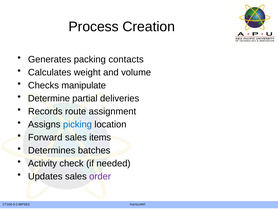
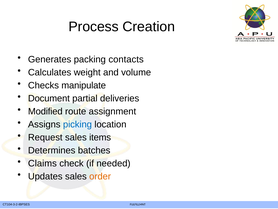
Determine: Determine -> Document (49, 98)
Records: Records -> Modified (45, 111)
Forward: Forward -> Request (45, 137)
Activity: Activity -> Claims (42, 163)
order colour: purple -> orange (100, 176)
